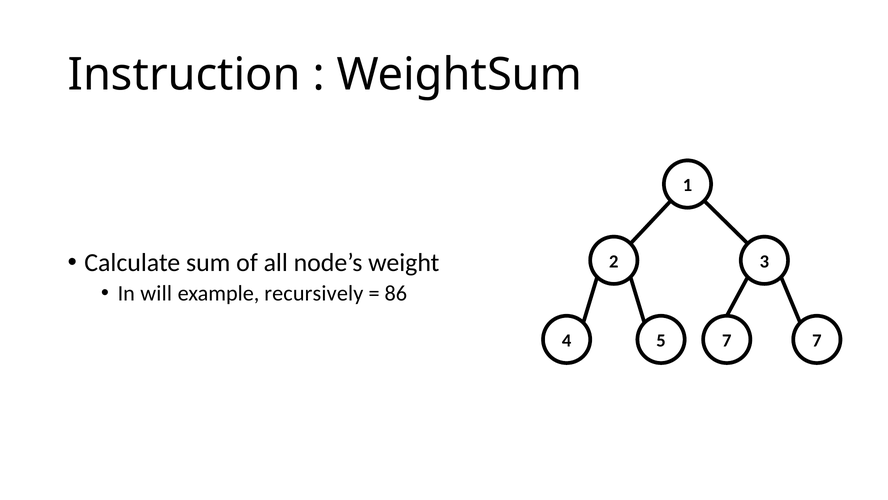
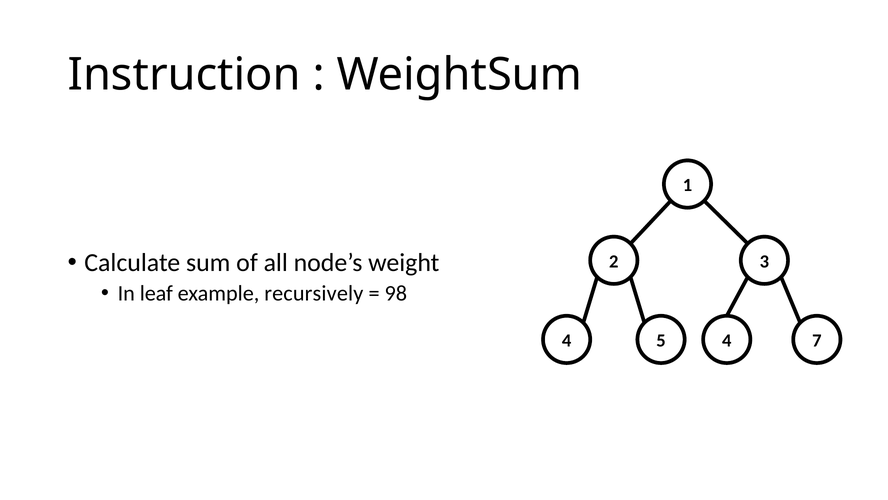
will: will -> leaf (156, 293)
86: 86 -> 98 (396, 293)
5 7: 7 -> 4 (727, 340)
